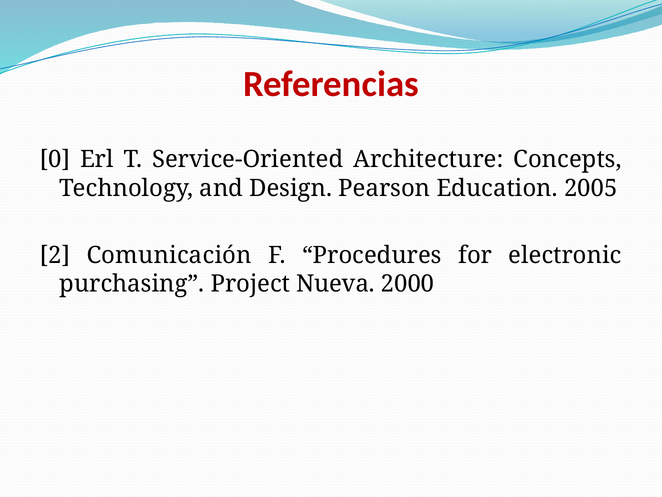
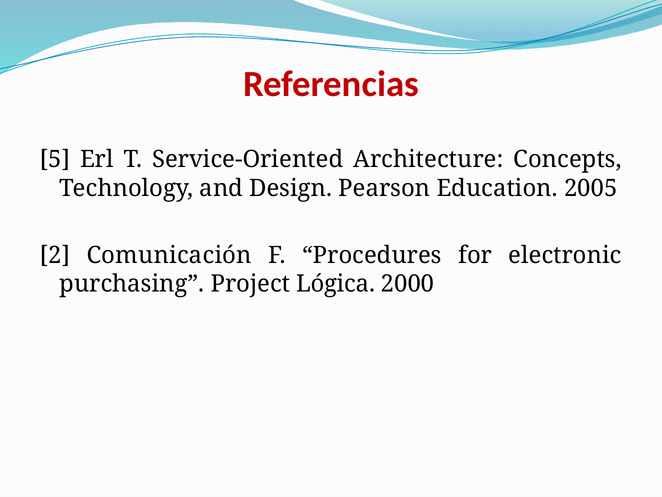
0: 0 -> 5 (55, 159)
Nueva: Nueva -> Lógica (336, 284)
